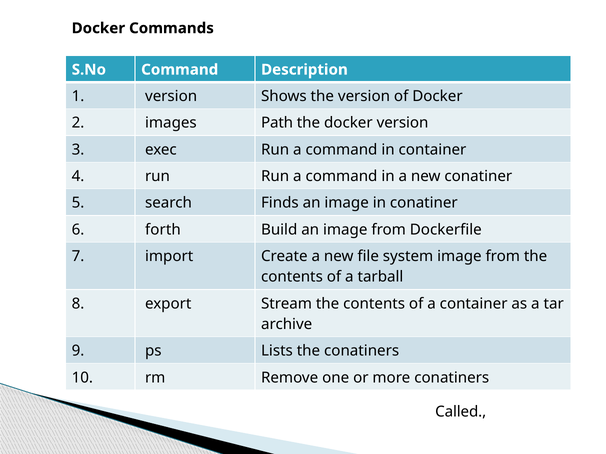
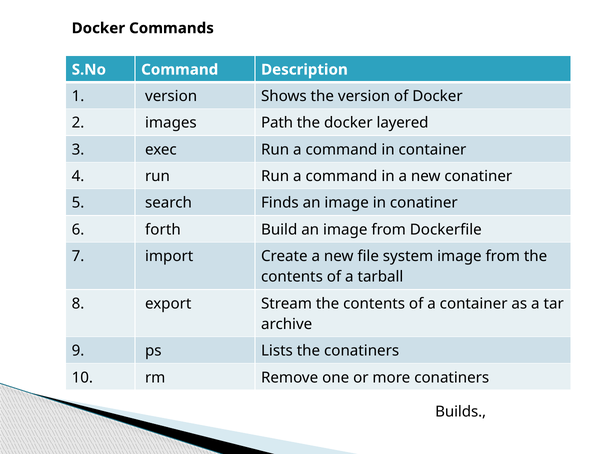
docker version: version -> layered (403, 123)
Called: Called -> Builds (461, 412)
